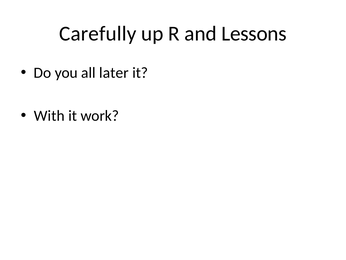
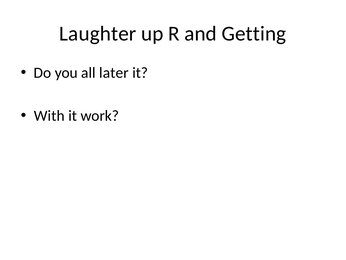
Carefully: Carefully -> Laughter (98, 33)
Lessons: Lessons -> Getting (254, 33)
